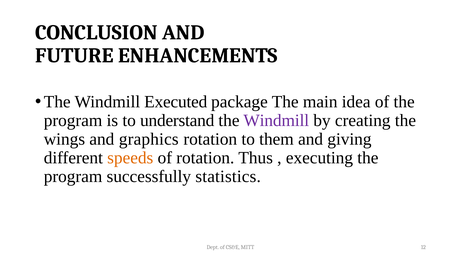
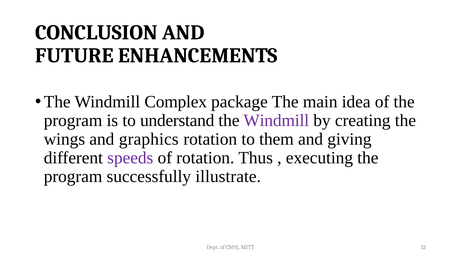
Executed: Executed -> Complex (176, 102)
speeds colour: orange -> purple (130, 158)
statistics: statistics -> illustrate (228, 177)
